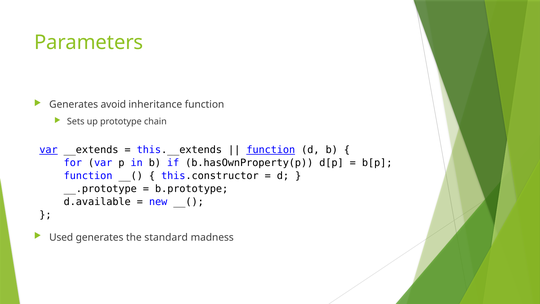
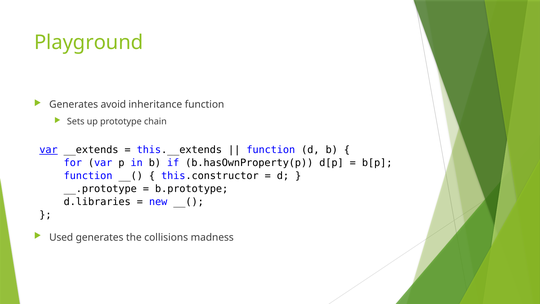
Parameters: Parameters -> Playground (89, 43)
function underline: present -> none (271, 150)
d.available: d.available -> d.libraries (97, 202)
standard: standard -> collisions (166, 237)
